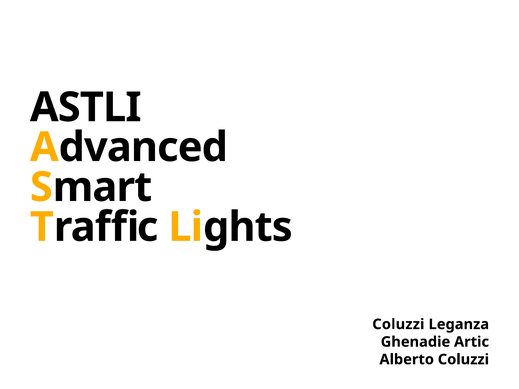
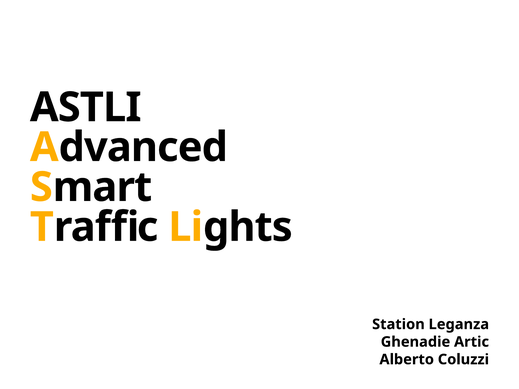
Coluzzi: Coluzzi -> Station (398, 325)
